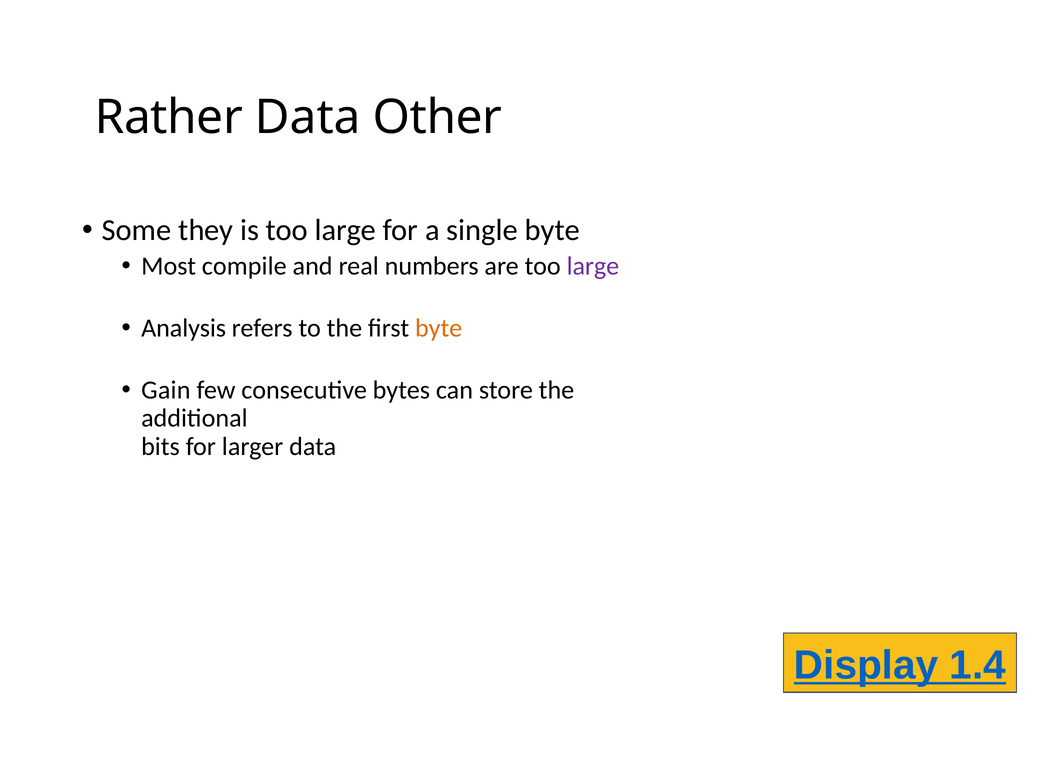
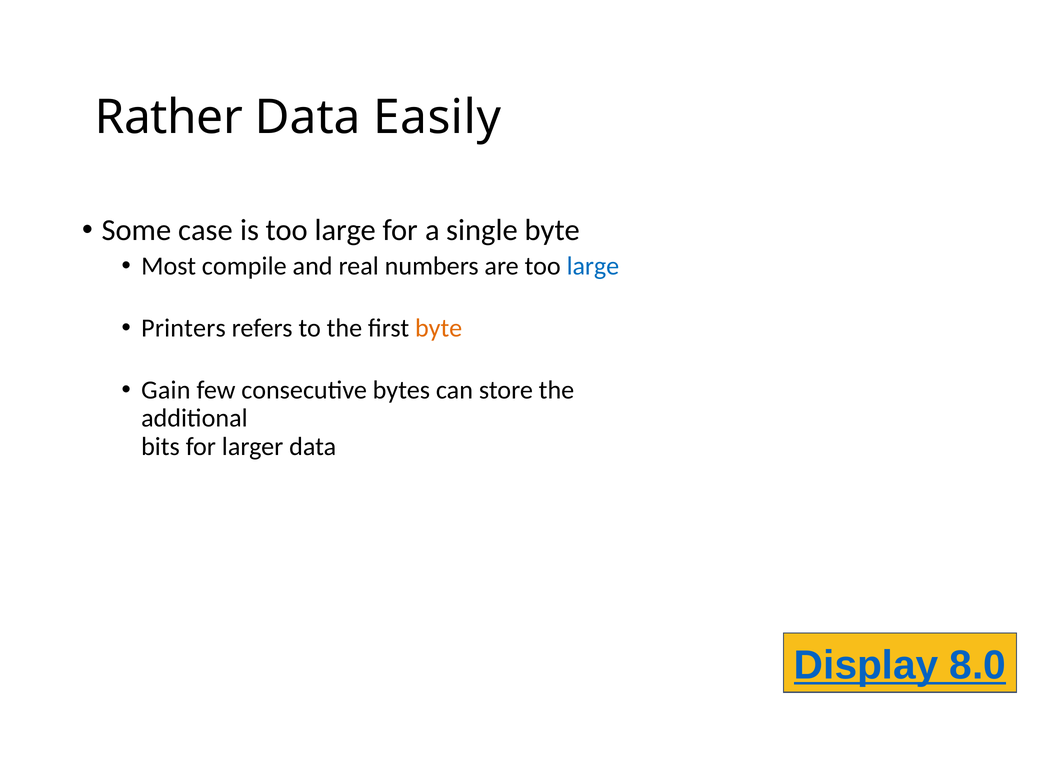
Other: Other -> Easily (437, 117)
they: they -> case (206, 230)
large colour: purple -> blue (593, 266)
Analysis: Analysis -> Printers (183, 328)
1.4: 1.4 -> 8.0 (978, 666)
